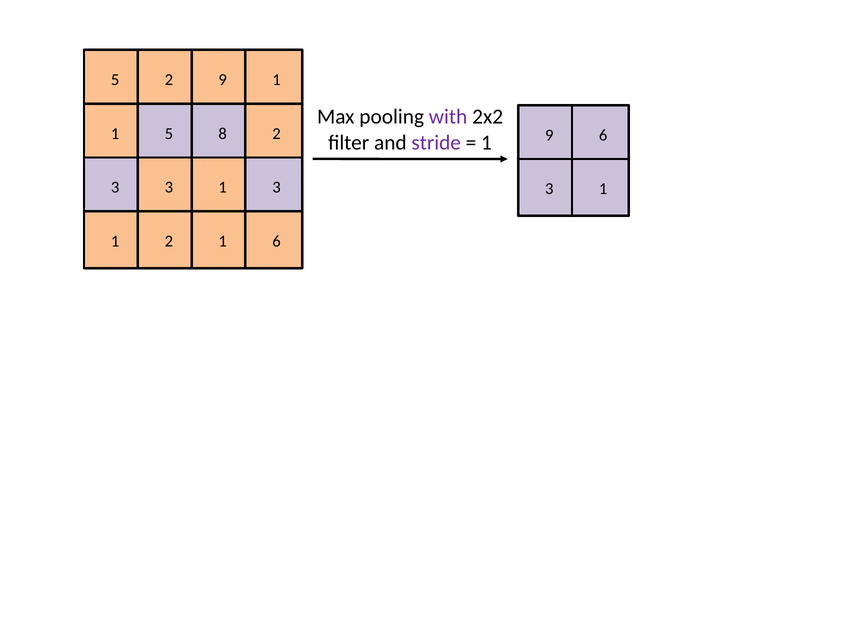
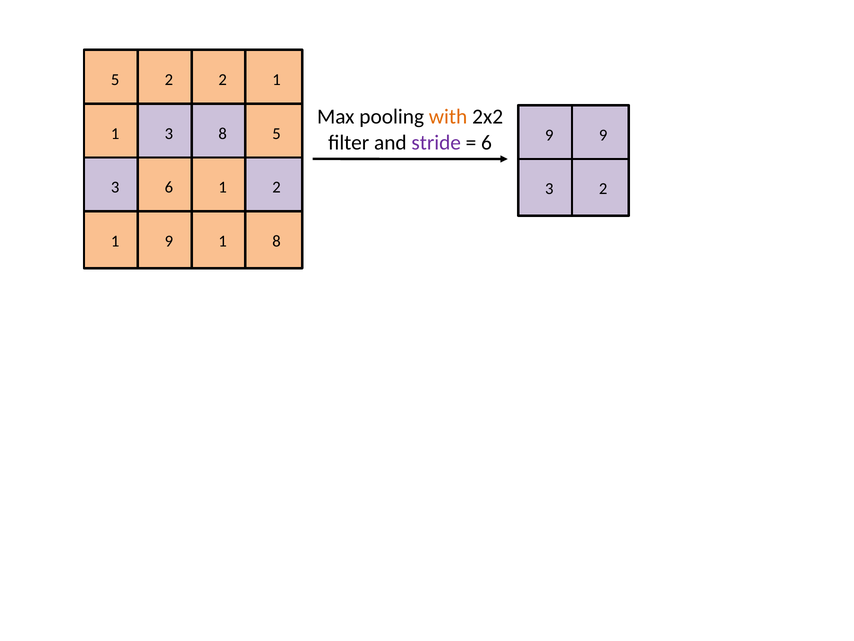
2 9: 9 -> 2 (223, 80)
with colour: purple -> orange (448, 117)
1 5: 5 -> 3 (169, 134)
8 2: 2 -> 5 (276, 134)
9 6: 6 -> 9 (603, 135)
1: 1 -> 6 (487, 142)
3 3: 3 -> 6 (169, 187)
1 3: 3 -> 2 (276, 187)
1: 1 -> 2 (603, 189)
1 2: 2 -> 9 (169, 241)
1 6: 6 -> 8 (276, 241)
